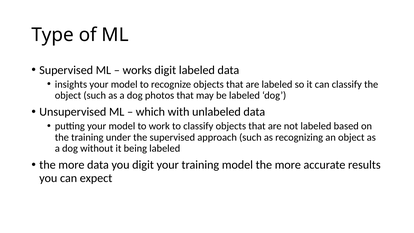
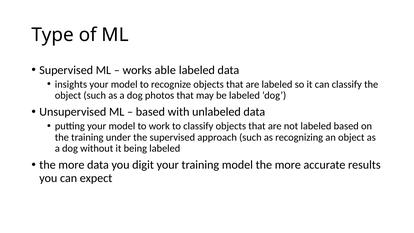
works digit: digit -> able (165, 70)
which: which -> based (150, 112)
